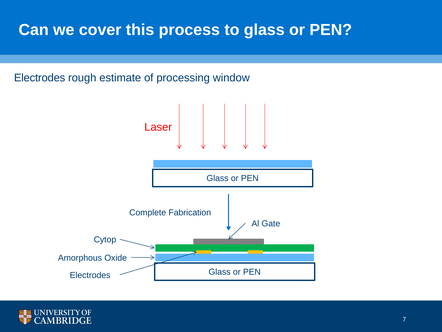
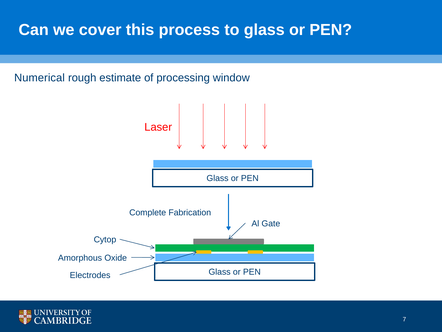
Electrodes: Electrodes -> Numerical (40, 78)
